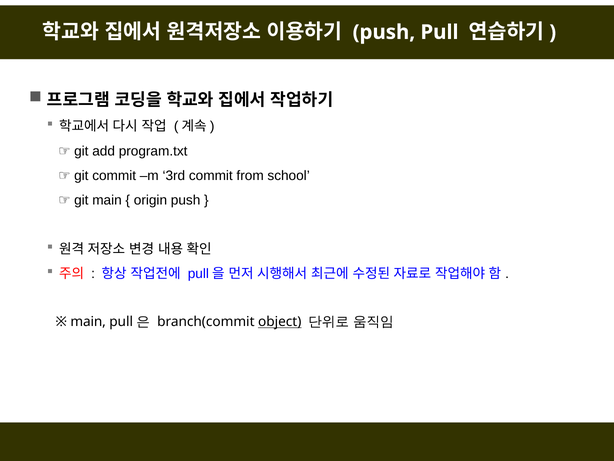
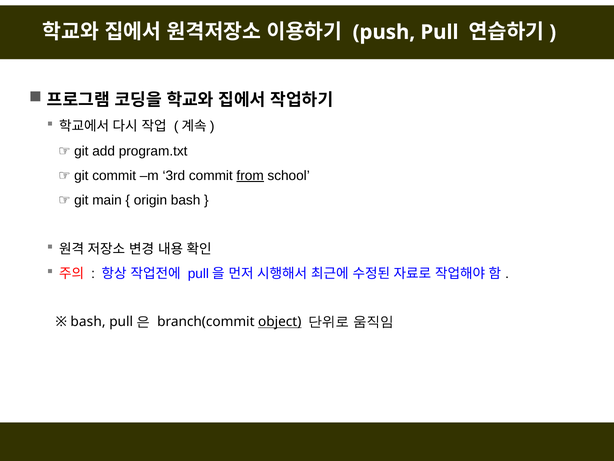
from underline: none -> present (250, 175)
origin push: push -> bash (186, 200)
main: main -> bash (88, 322)
